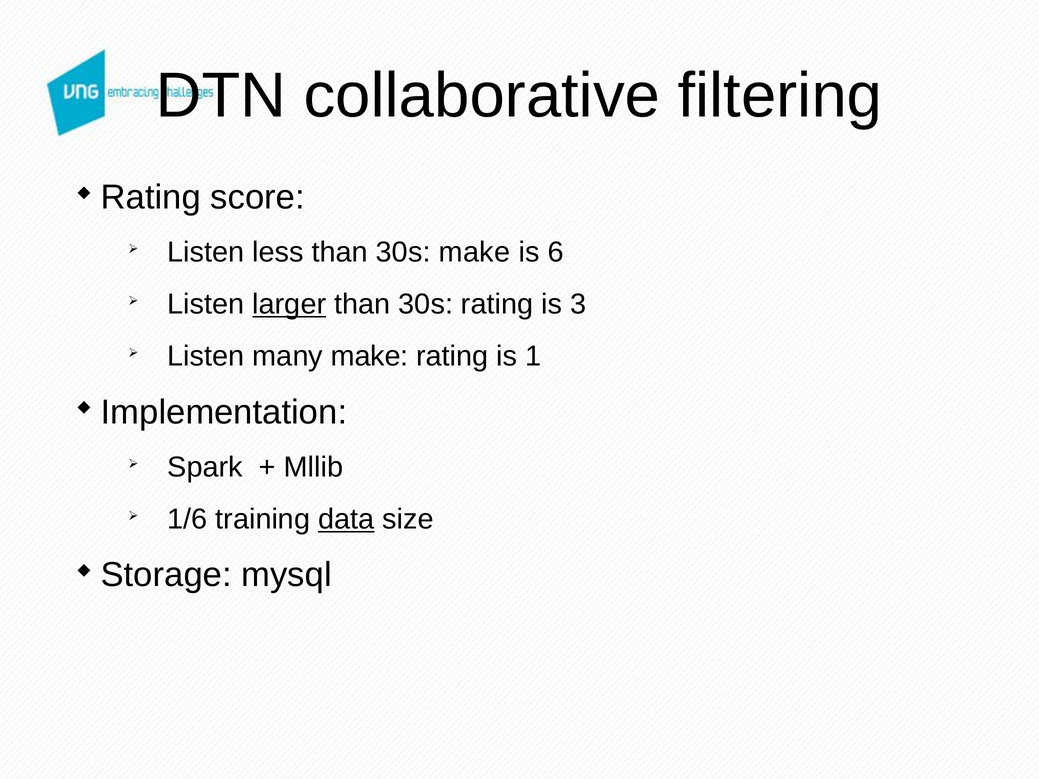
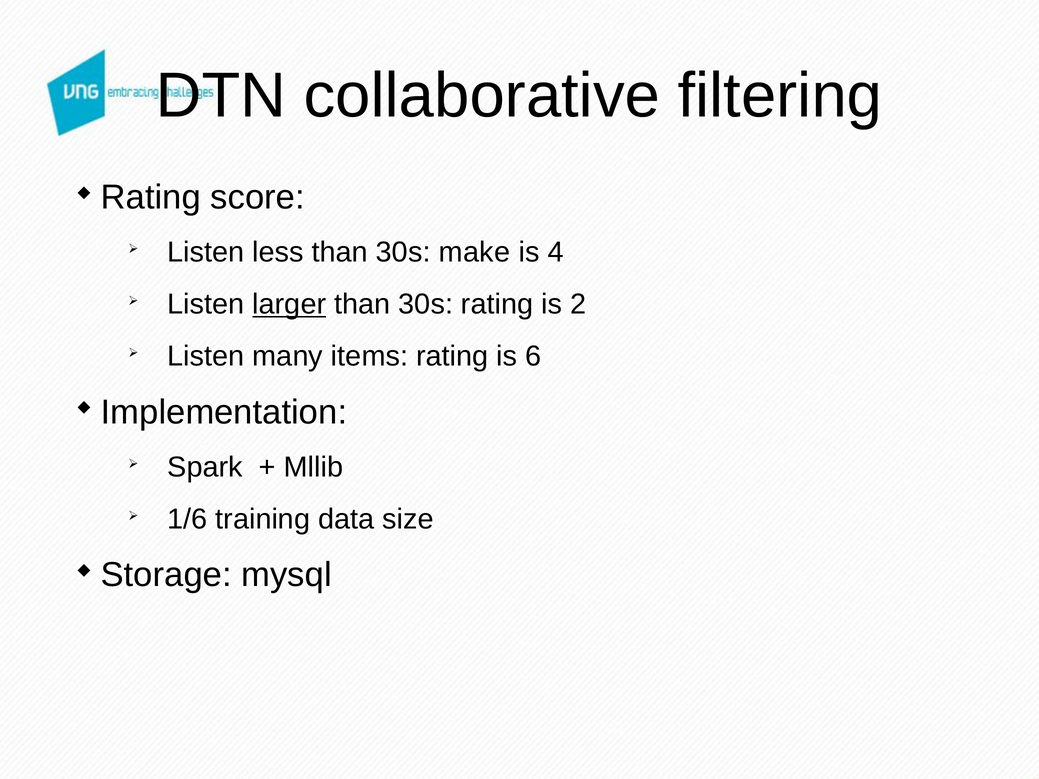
6: 6 -> 4 (556, 253)
3: 3 -> 2 (578, 305)
many make: make -> items (370, 356)
1: 1 -> 6 (533, 356)
data underline: present -> none (346, 519)
